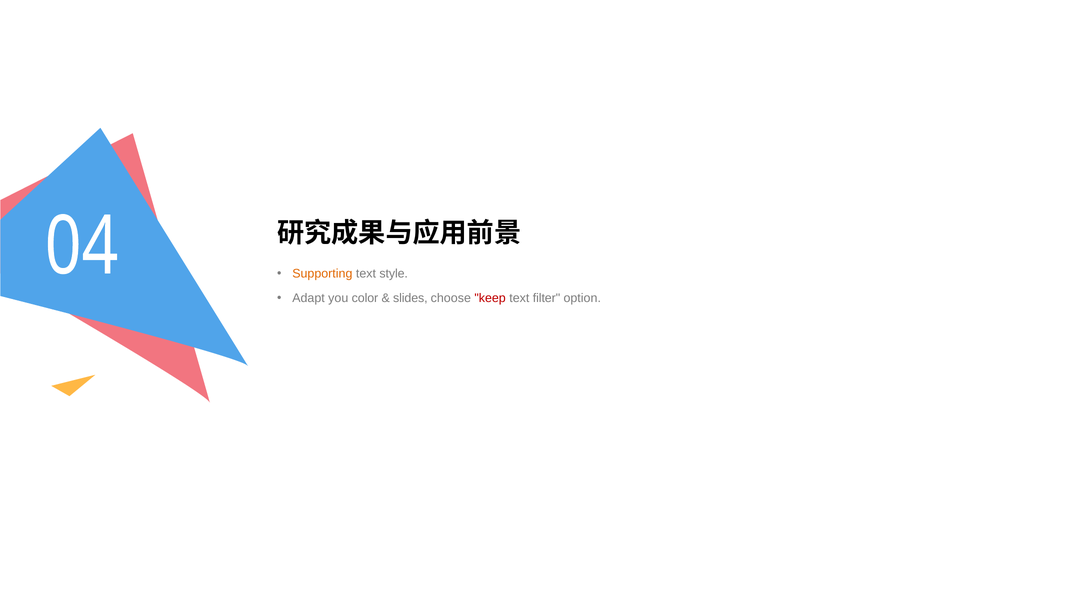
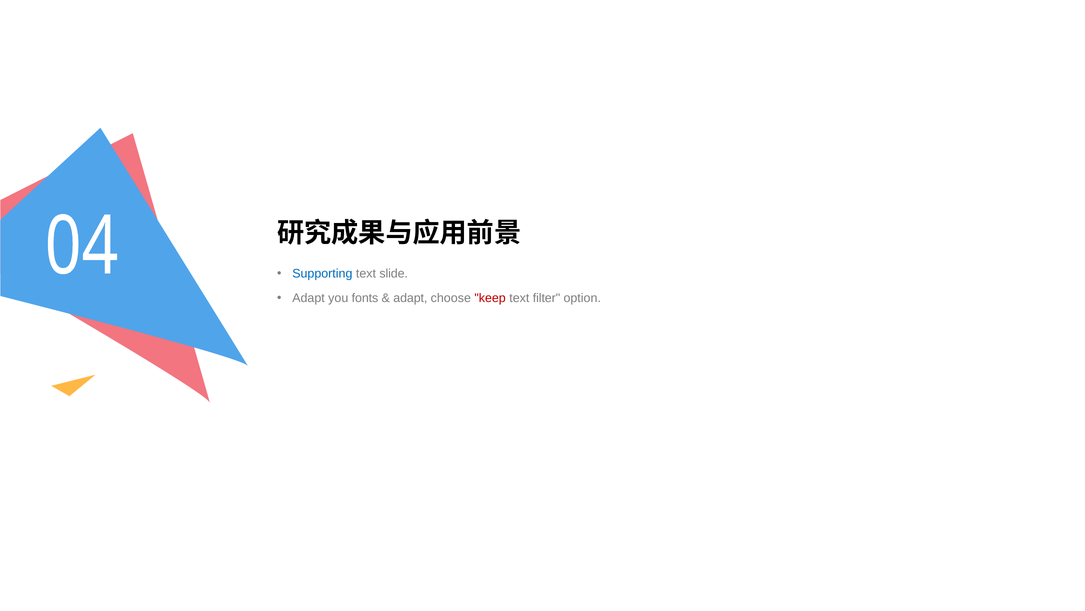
Supporting colour: orange -> blue (322, 273)
style: style -> slide (394, 273)
color: color -> fonts (365, 298)
slides: slides -> adapt (410, 298)
